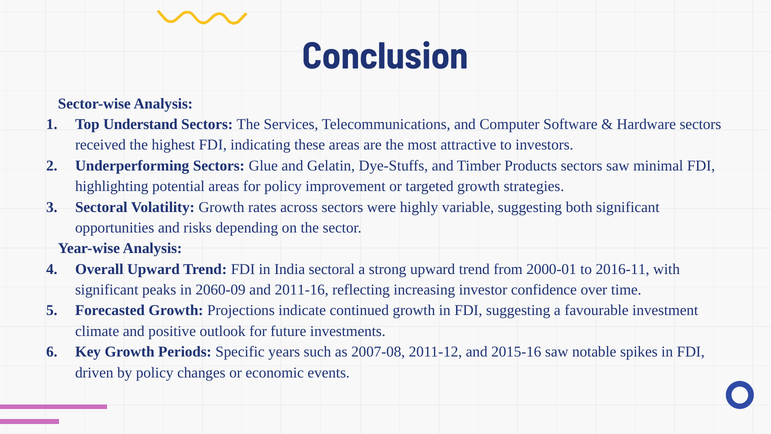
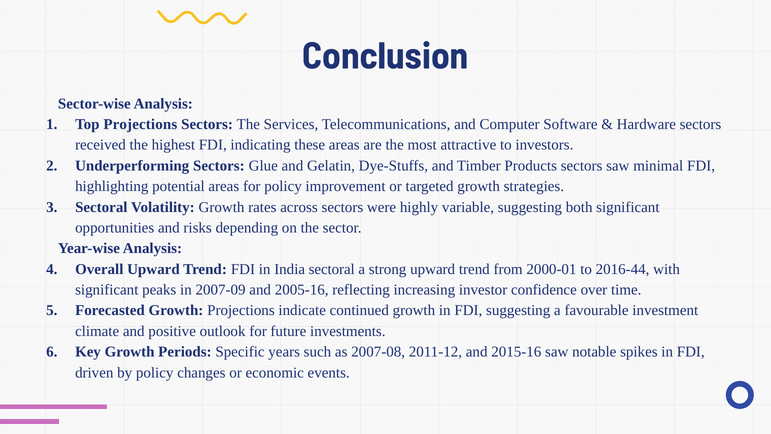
Top Understand: Understand -> Projections (140, 124)
2016-11: 2016-11 -> 2016-44 (623, 269)
2060-09: 2060-09 -> 2007-09 (221, 290)
2011-16: 2011-16 -> 2005-16 (302, 290)
